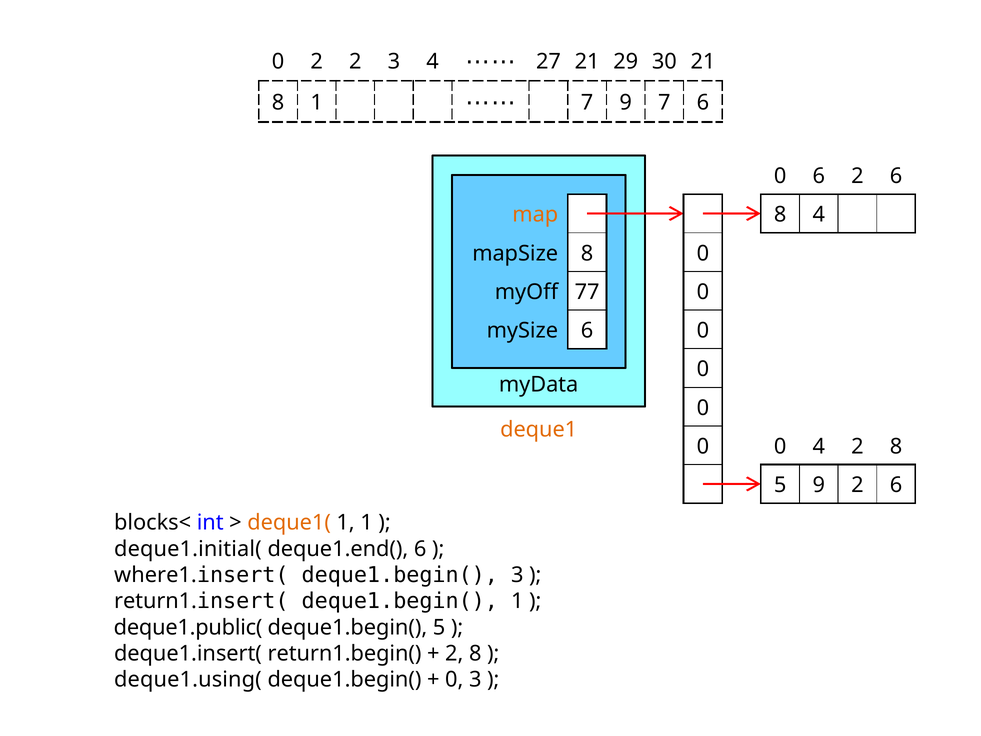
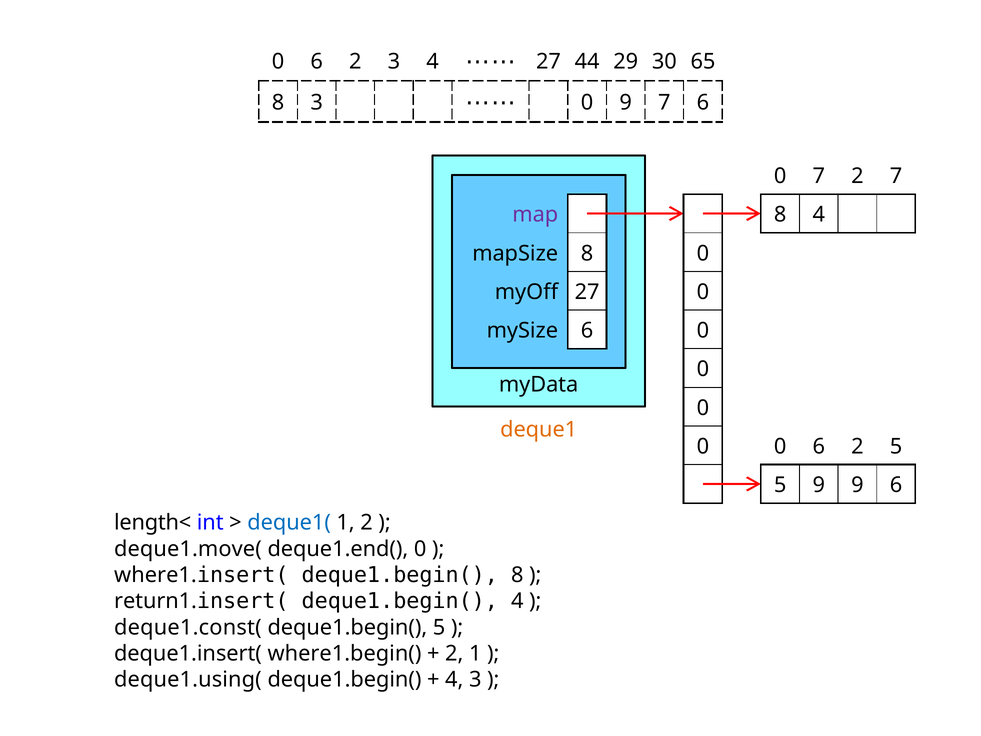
2: 2 -> 6 (317, 61)
27 21: 21 -> 44 (587, 61)
30 21: 21 -> 65 (703, 61)
8 1: 1 -> 3 (317, 102)
7: 7 -> 0 (587, 102)
0 6: 6 -> 7 (819, 176)
6: 6 -> 7 (896, 176)
map colour: orange -> purple (535, 215)
myOff 77: 77 -> 27 (587, 292)
4: 4 -> 6 (819, 446)
8: 8 -> 5 (896, 446)
9 2: 2 -> 9 (857, 485)
blocks<: blocks< -> length< (153, 523)
deque1( colour: orange -> blue (289, 523)
1 1: 1 -> 2 (366, 523)
deque1.initial(: deque1.initial( -> deque1.move( (188, 549)
deque1.end( 6: 6 -> 0 (420, 549)
deque1.begin( 3: 3 -> 8 (517, 575)
deque1.begin( 1: 1 -> 4 (517, 601)
deque1.public(: deque1.public( -> deque1.const( (188, 627)
return1.begin(: return1.begin( -> where1.begin( (345, 653)
8: 8 -> 1 (475, 653)
0: 0 -> 4 (454, 679)
